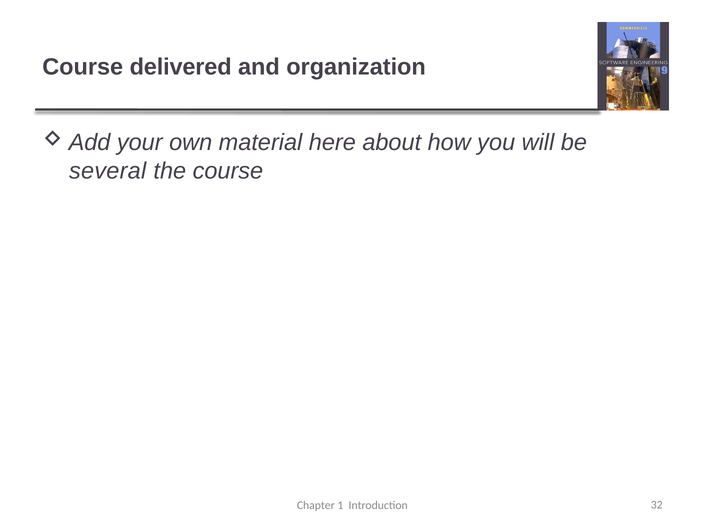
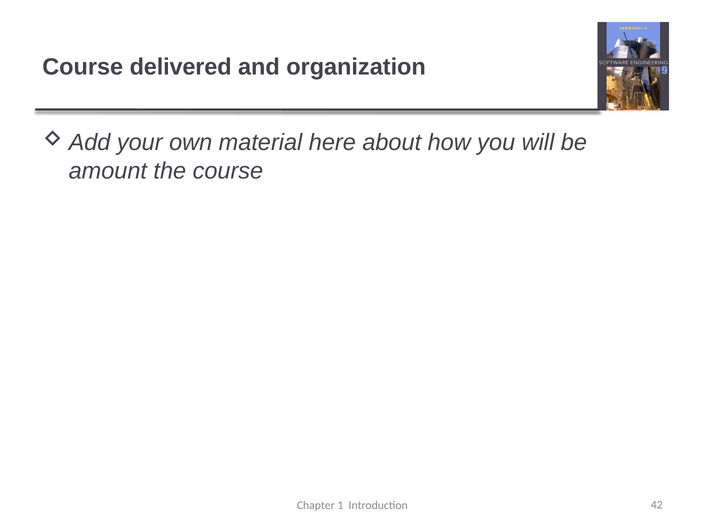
several: several -> amount (108, 171)
32: 32 -> 42 (657, 505)
